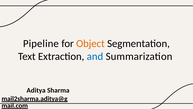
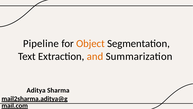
and colour: blue -> orange (95, 56)
